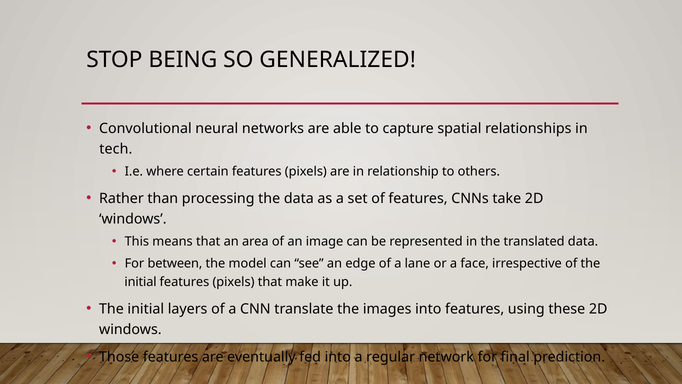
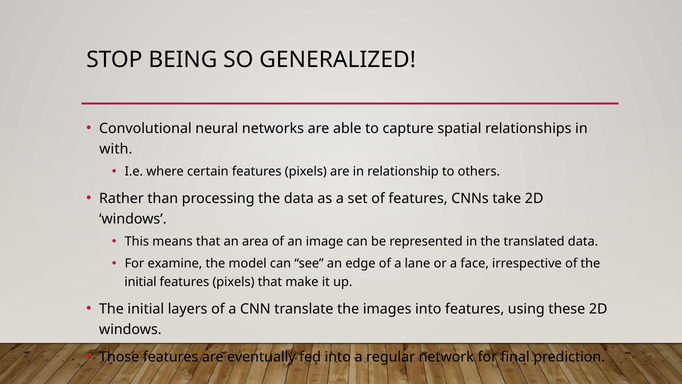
tech: tech -> with (116, 149)
between: between -> examine (175, 263)
